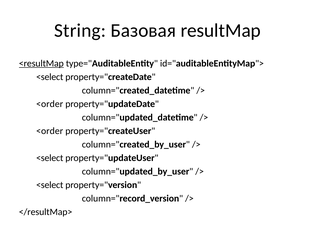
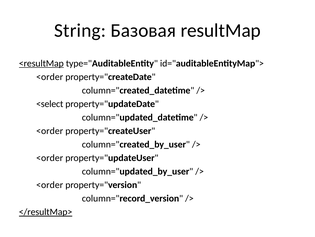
<select: <select -> <order (50, 77)
<order: <order -> <select (50, 104)
<select: <select -> <order (50, 157)
<select: <select -> <order (50, 184)
</resultMap> underline: none -> present (46, 211)
